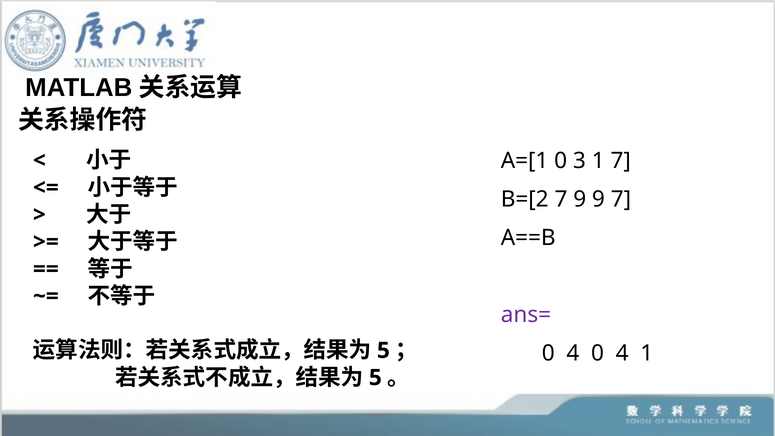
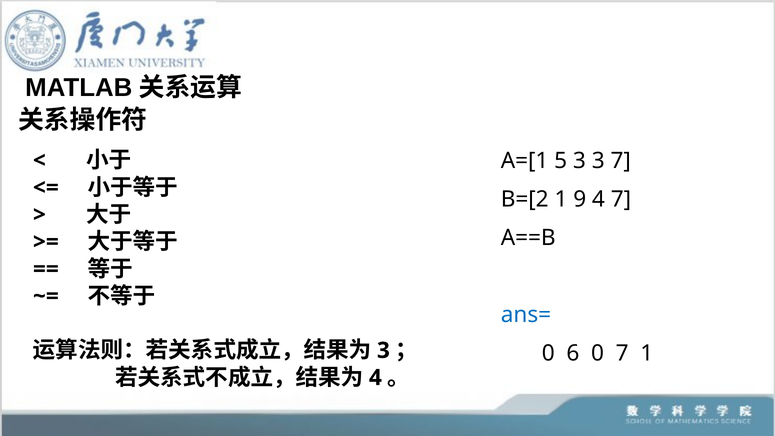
A=[1 0: 0 -> 5 (561, 161)
3 1: 1 -> 3 (598, 161)
B=[2 7: 7 -> 1 (561, 199)
9 9: 9 -> 4 (598, 199)
ans= colour: purple -> blue (526, 315)
5: 5 -> 3 (383, 350)
4: 4 -> 6 (573, 353)
4: 4 -> 7 (622, 353)
5: 5 -> 4 (375, 378)
